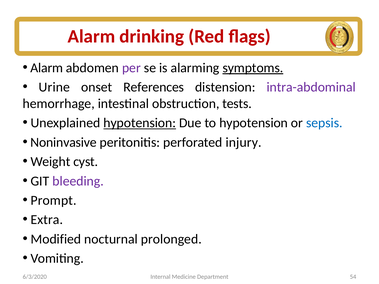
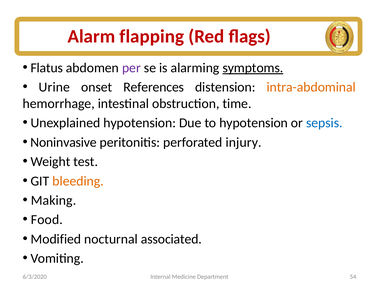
drinking: drinking -> flapping (152, 36)
Alarm: Alarm -> Flatus (47, 68)
intra-abdominal colour: purple -> orange (311, 87)
tests: tests -> time (237, 104)
hypotension underline: present -> none (140, 123)
cyst: cyst -> test (86, 162)
bleeding colour: purple -> orange (78, 181)
Prompt: Prompt -> Making (54, 201)
Extra: Extra -> Food (47, 220)
prolonged: prolonged -> associated (171, 239)
